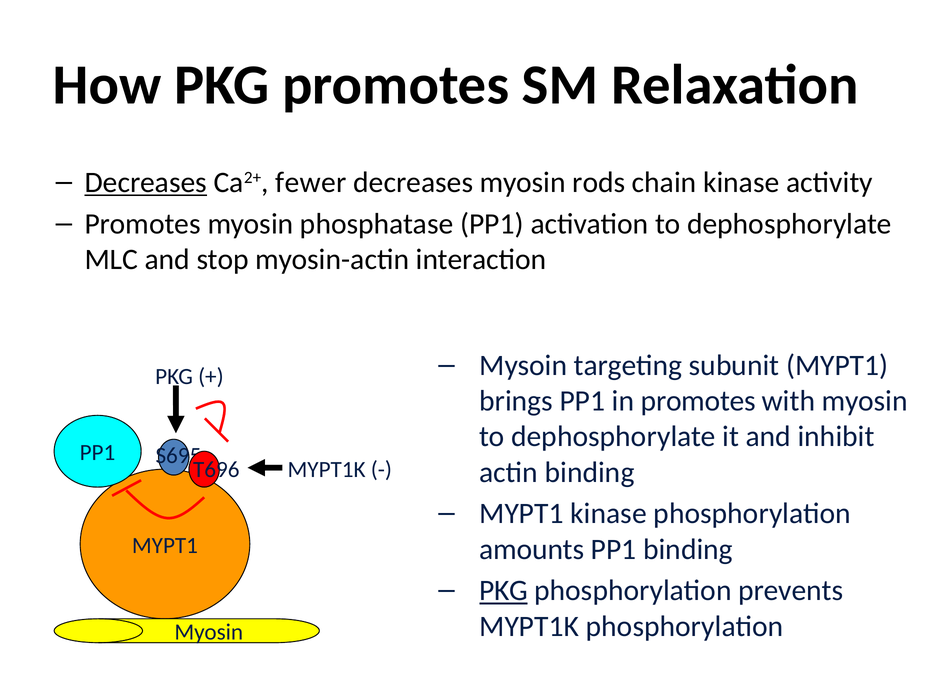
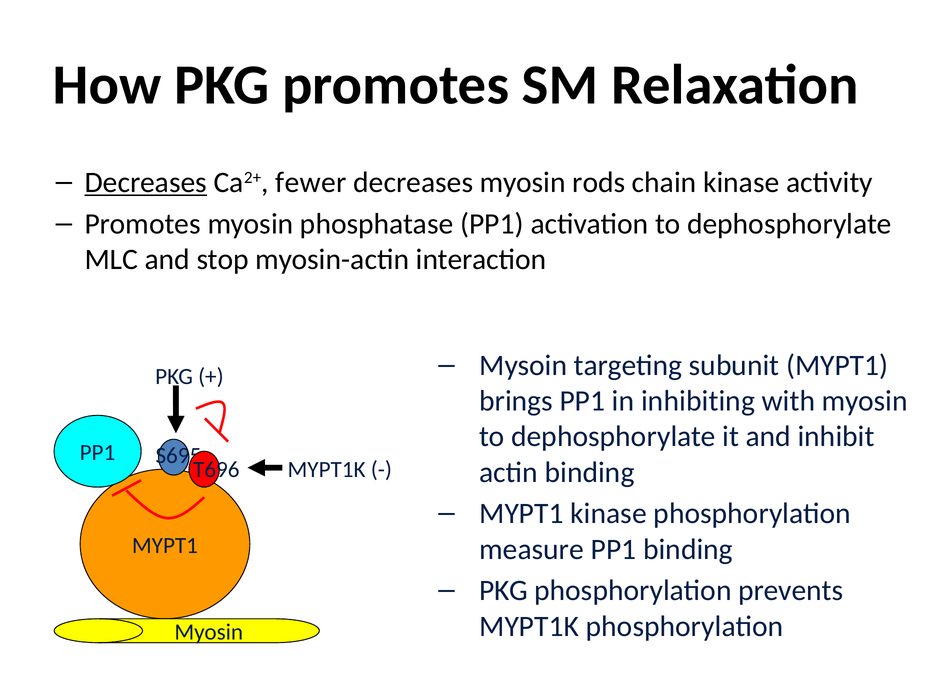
in promotes: promotes -> inhibiting (698, 401)
amounts: amounts -> measure (532, 549)
PKG underline: present -> none (504, 591)
